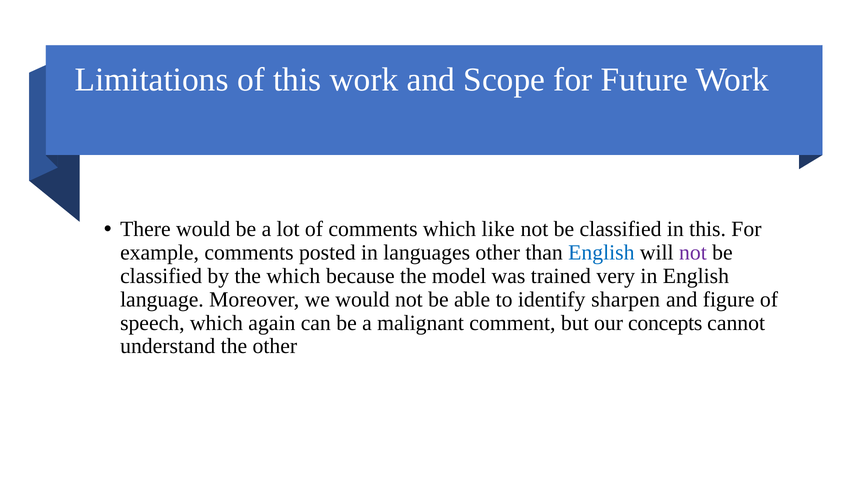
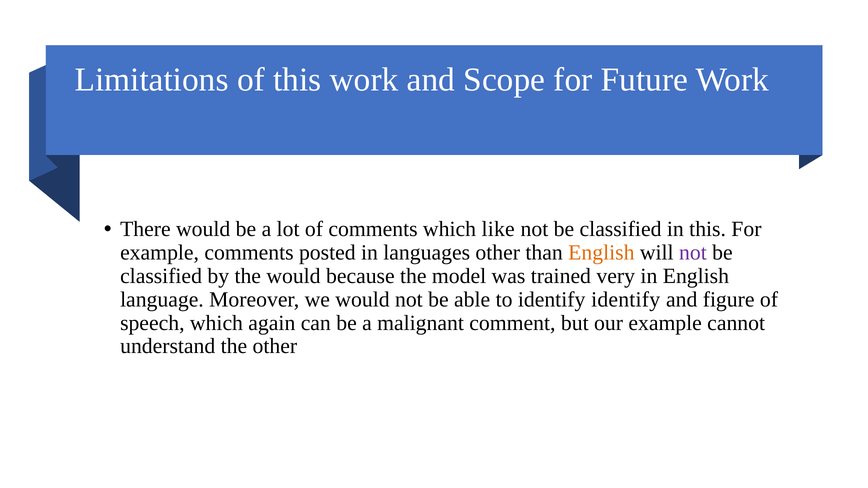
English colour: blue -> orange (601, 253)
the which: which -> would (294, 276)
identify sharpen: sharpen -> identify (626, 300)
our concepts: concepts -> example (665, 323)
